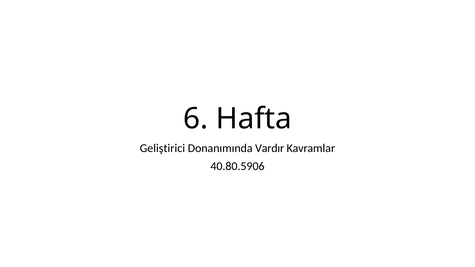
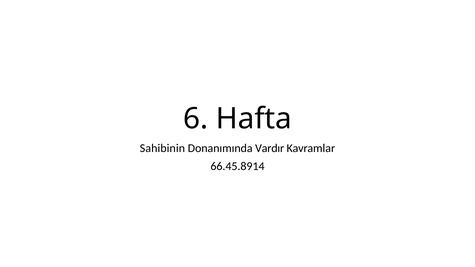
Geliştirici: Geliştirici -> Sahibinin (162, 148)
40.80.5906: 40.80.5906 -> 66.45.8914 (237, 166)
